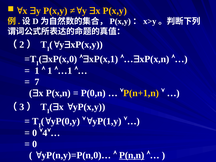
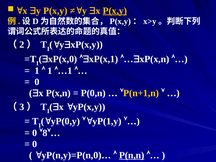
P(x,y underline: none -> present (115, 11)
7: 7 -> 0 (37, 82)
4: 4 -> 8 (45, 133)
